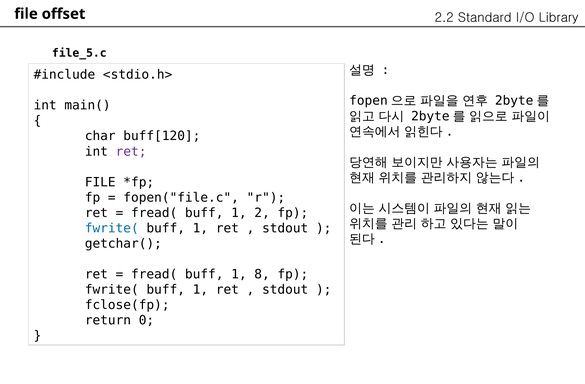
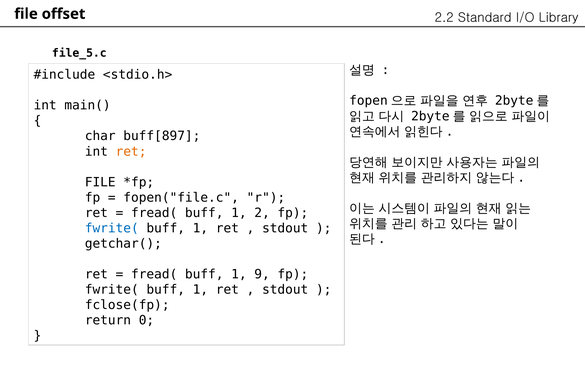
buff[120: buff[120 -> buff[897 (162, 136)
ret colour: purple -> orange (131, 152)
8: 8 -> 9 (262, 275)
